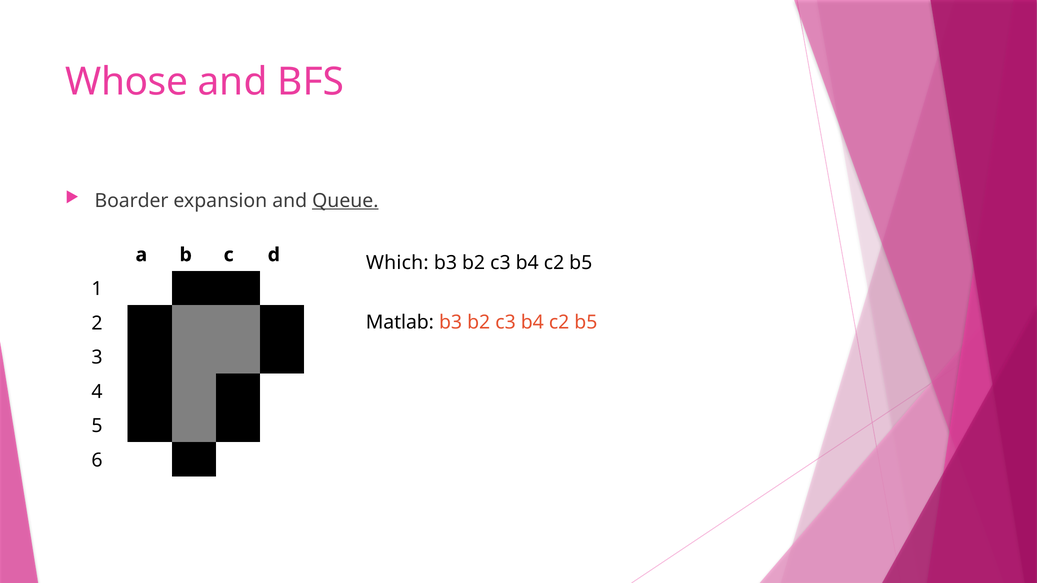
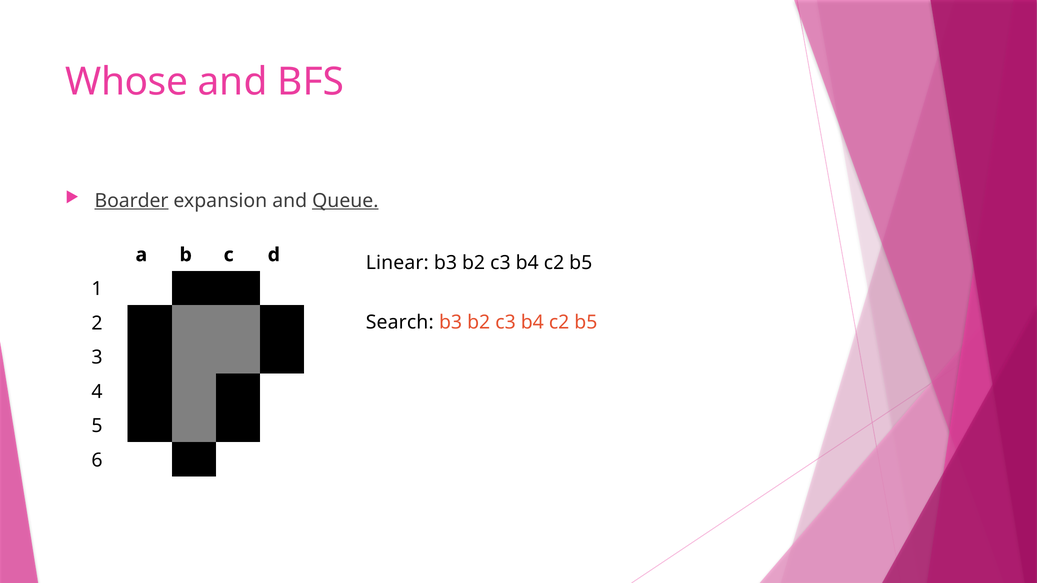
Boarder underline: none -> present (132, 201)
Which: Which -> Linear (397, 263)
Matlab: Matlab -> Search (400, 323)
